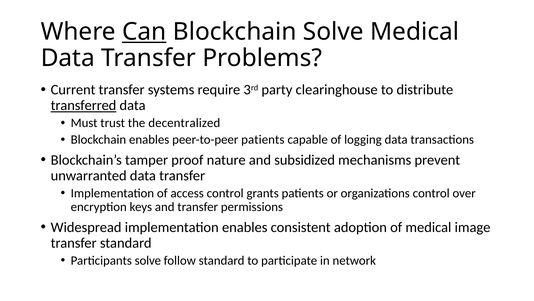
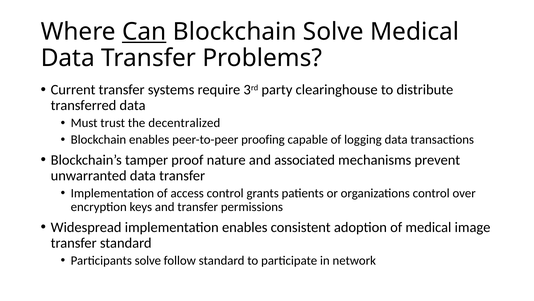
transferred underline: present -> none (84, 105)
peer-to-peer patients: patients -> proofing (263, 139)
subsidized: subsidized -> associated (305, 160)
